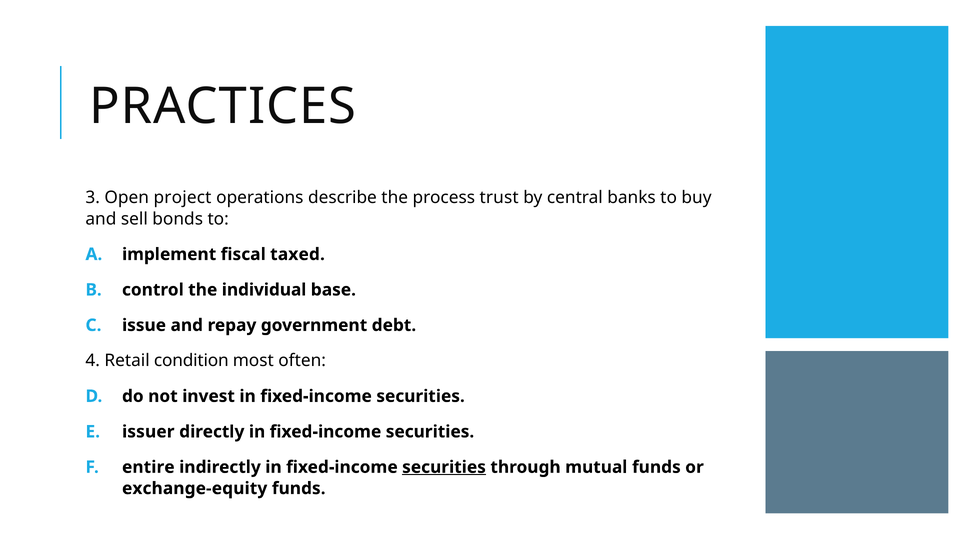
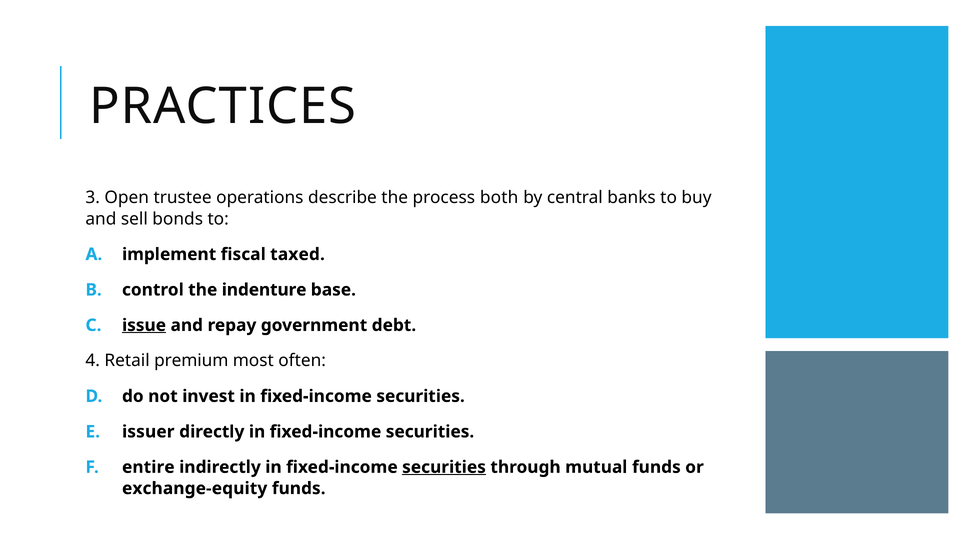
project: project -> trustee (183, 198)
trust: trust -> both (499, 198)
individual: individual -> indenture (264, 290)
issue underline: none -> present (144, 325)
condition: condition -> premium (191, 361)
